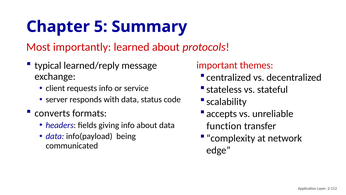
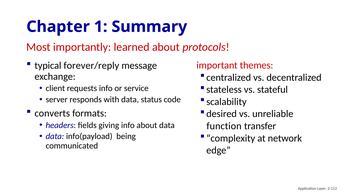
5: 5 -> 1 (101, 27)
learned/reply: learned/reply -> forever/reply (91, 65)
accepts: accepts -> desired (222, 114)
